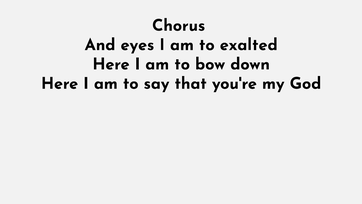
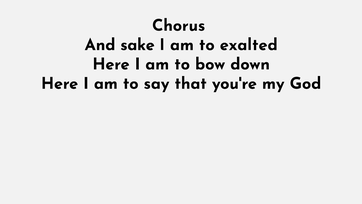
eyes: eyes -> sake (138, 45)
